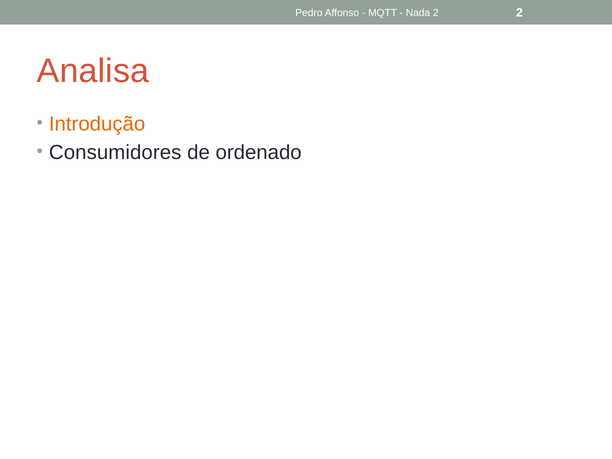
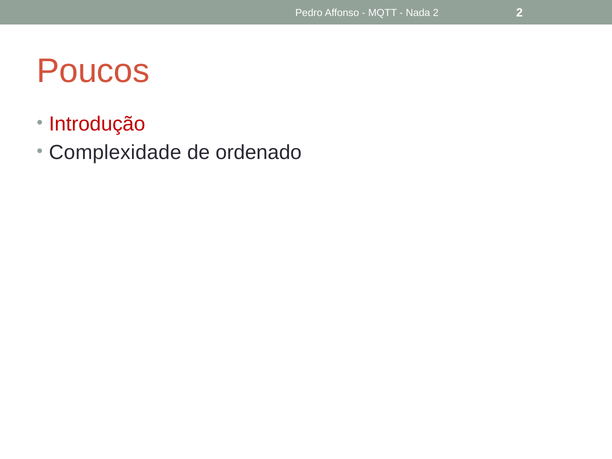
Analisa: Analisa -> Poucos (93, 71)
Introdução colour: orange -> red (97, 124)
Consumidores: Consumidores -> Complexidade (115, 152)
